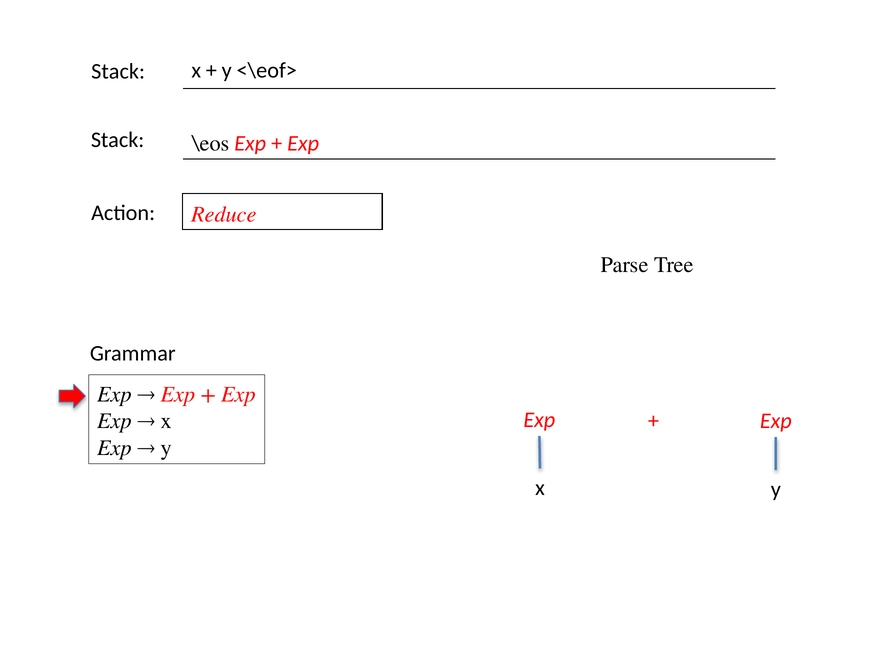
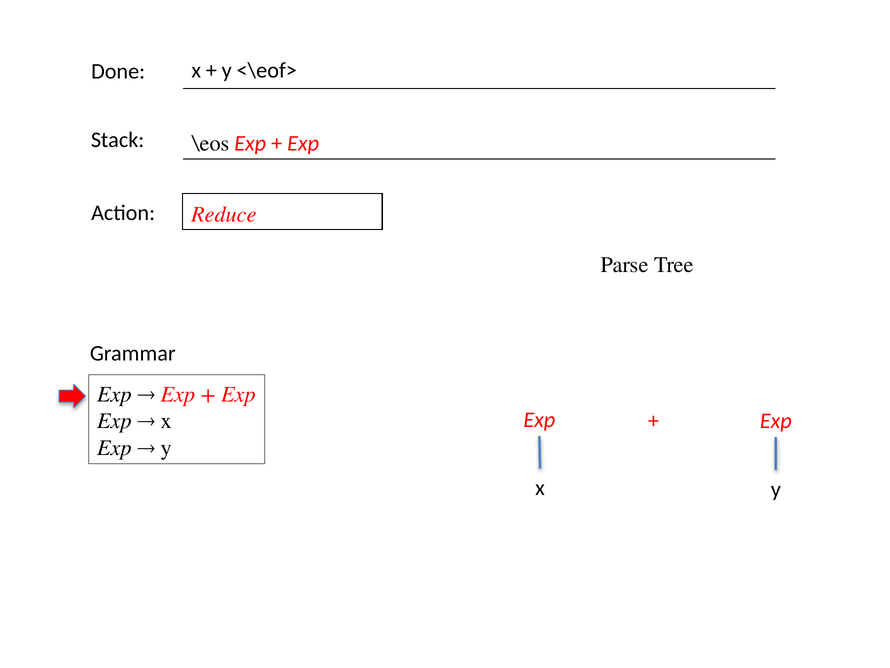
Stack: Stack -> Done (118, 72)
